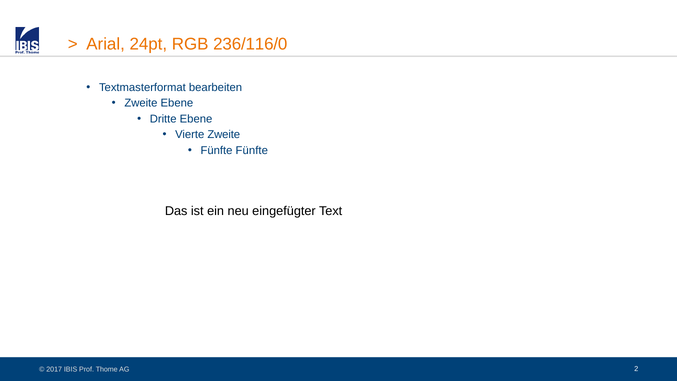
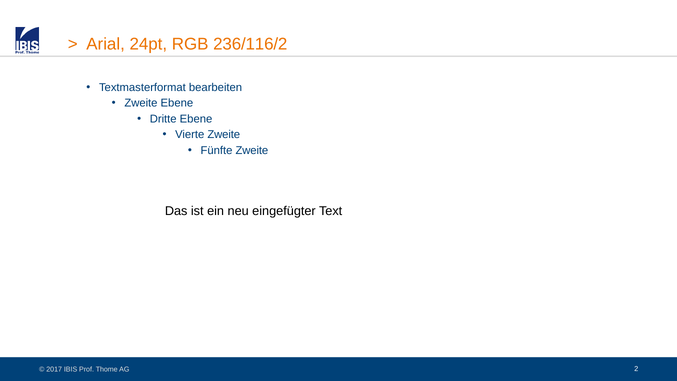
236/116/0: 236/116/0 -> 236/116/2 (250, 44)
Fünfte Fünfte: Fünfte -> Zweite (252, 150)
